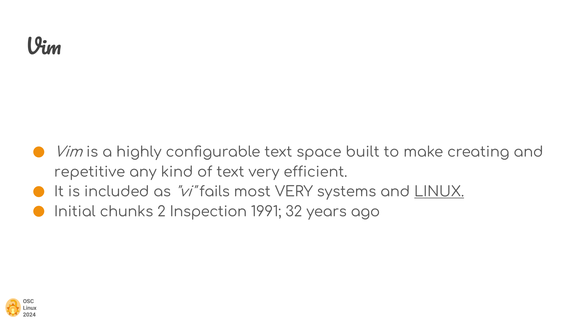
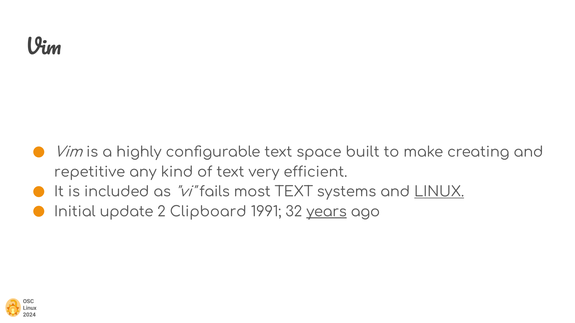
most VERY: VERY -> TEXT (294, 192)
chunks: chunks -> update (127, 212)
Inspection: Inspection -> Clipboard (208, 212)
years underline: none -> present (327, 212)
